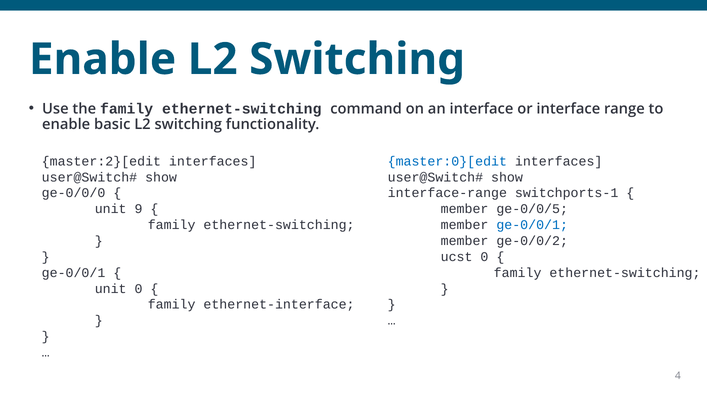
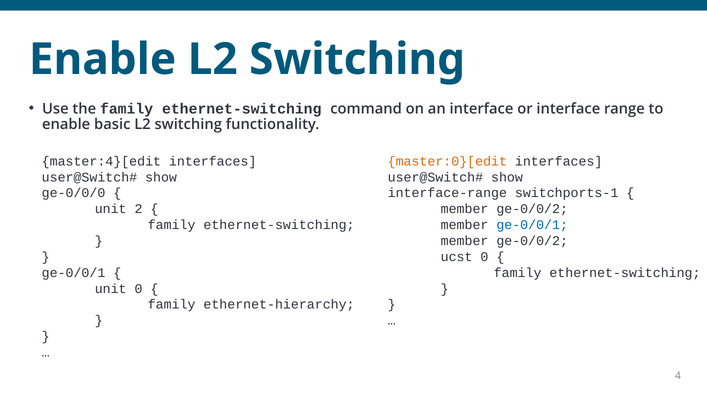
master:2}[edit: master:2}[edit -> master:4}[edit (101, 161)
master:0}[edit colour: blue -> orange (447, 161)
9: 9 -> 2 (139, 209)
ge-0/0/5: ge-0/0/5 -> ge-0/0/2 (532, 209)
ethernet-interface: ethernet-interface -> ethernet-hierarchy (279, 304)
